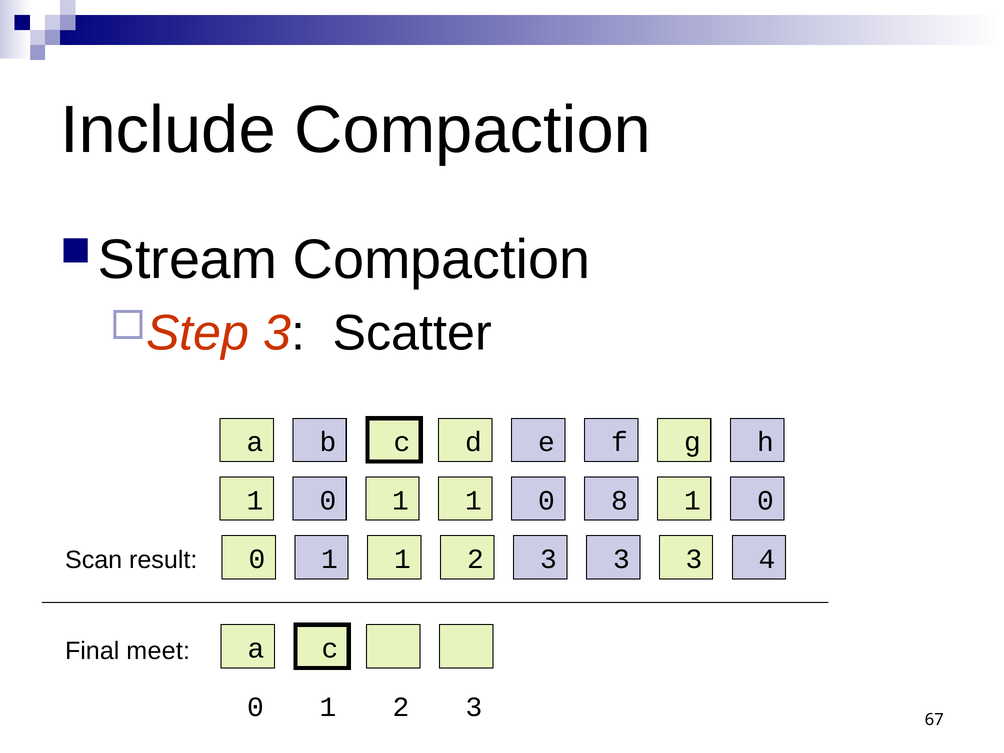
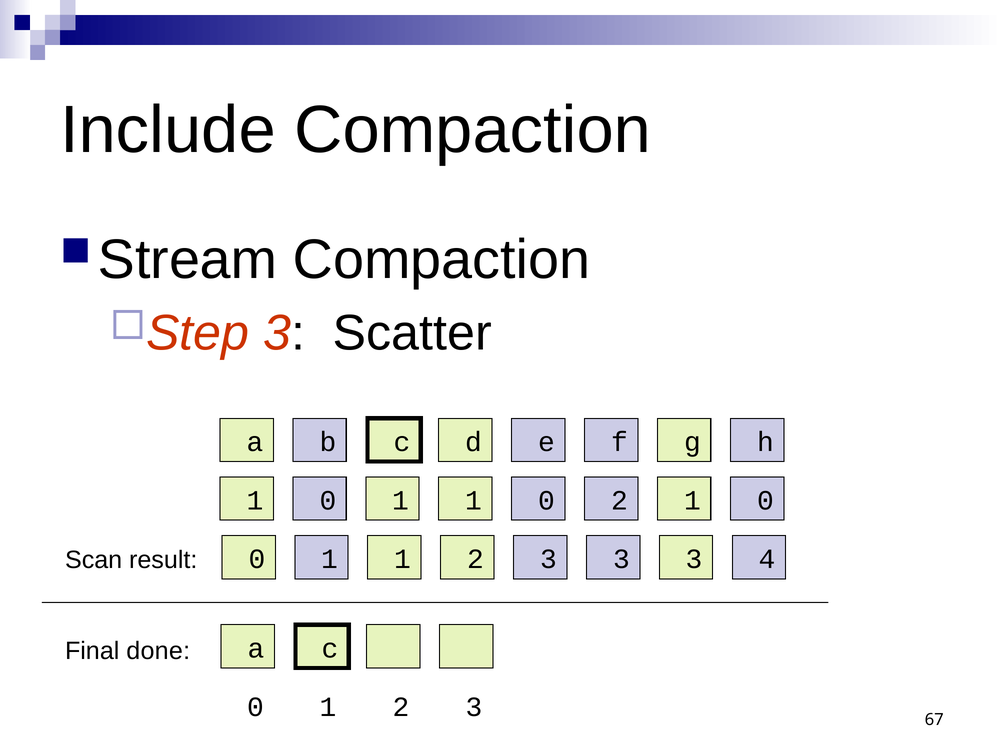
0 8: 8 -> 2 (620, 501)
meet: meet -> done (158, 651)
